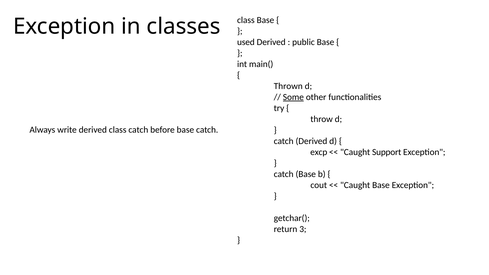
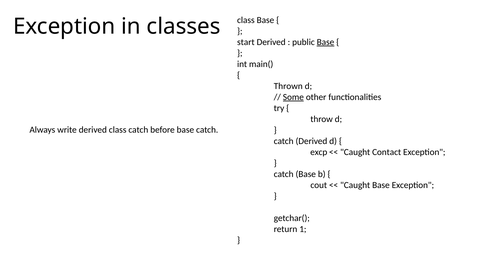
used: used -> start (246, 42)
Base underline: none -> present (326, 42)
Support: Support -> Contact (387, 152)
3: 3 -> 1 (303, 229)
